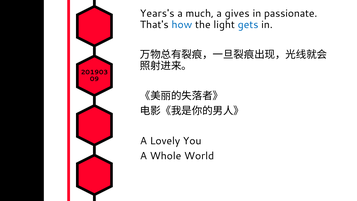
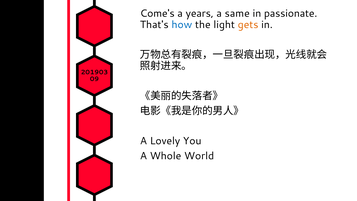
Years's: Years's -> Come's (157, 14)
much: much -> years (200, 14)
gives: gives -> same (237, 14)
gets colour: blue -> orange (248, 25)
